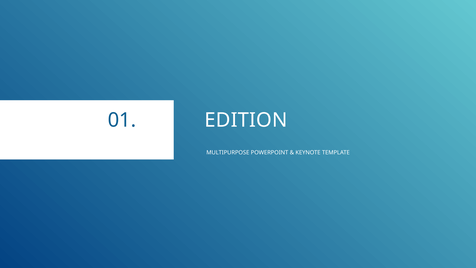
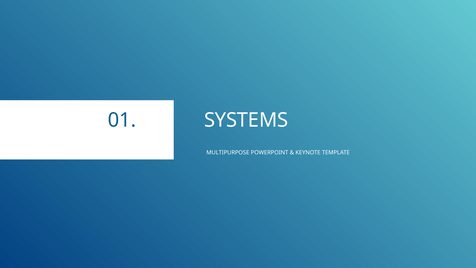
EDITION: EDITION -> SYSTEMS (246, 120)
